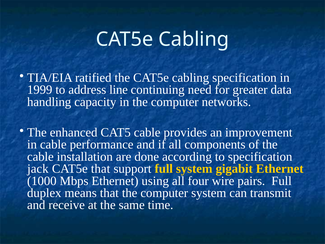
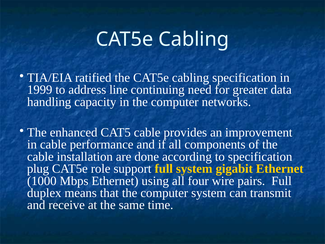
jack: jack -> plug (38, 169)
CAT5e that: that -> role (101, 169)
